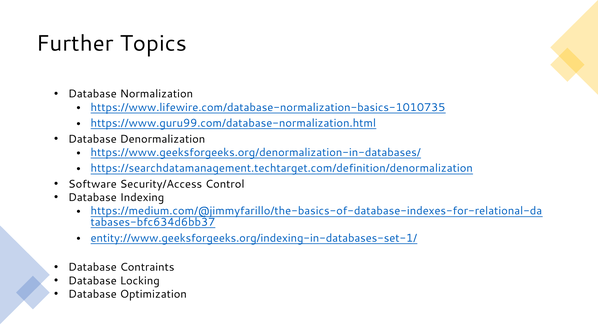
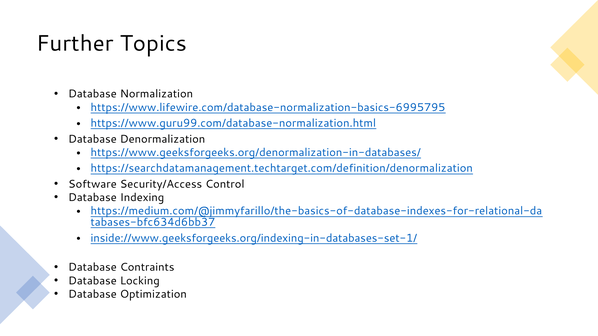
https://www.lifewire.com/database-normalization-basics-1010735: https://www.lifewire.com/database-normalization-basics-1010735 -> https://www.lifewire.com/database-normalization-basics-6995795 (268, 107)
entity://www.geeksforgeeks.org/indexing-in-databases-set-1/: entity://www.geeksforgeeks.org/indexing-in-databases-set-1/ -> inside://www.geeksforgeeks.org/indexing-in-databases-set-1/ (254, 238)
